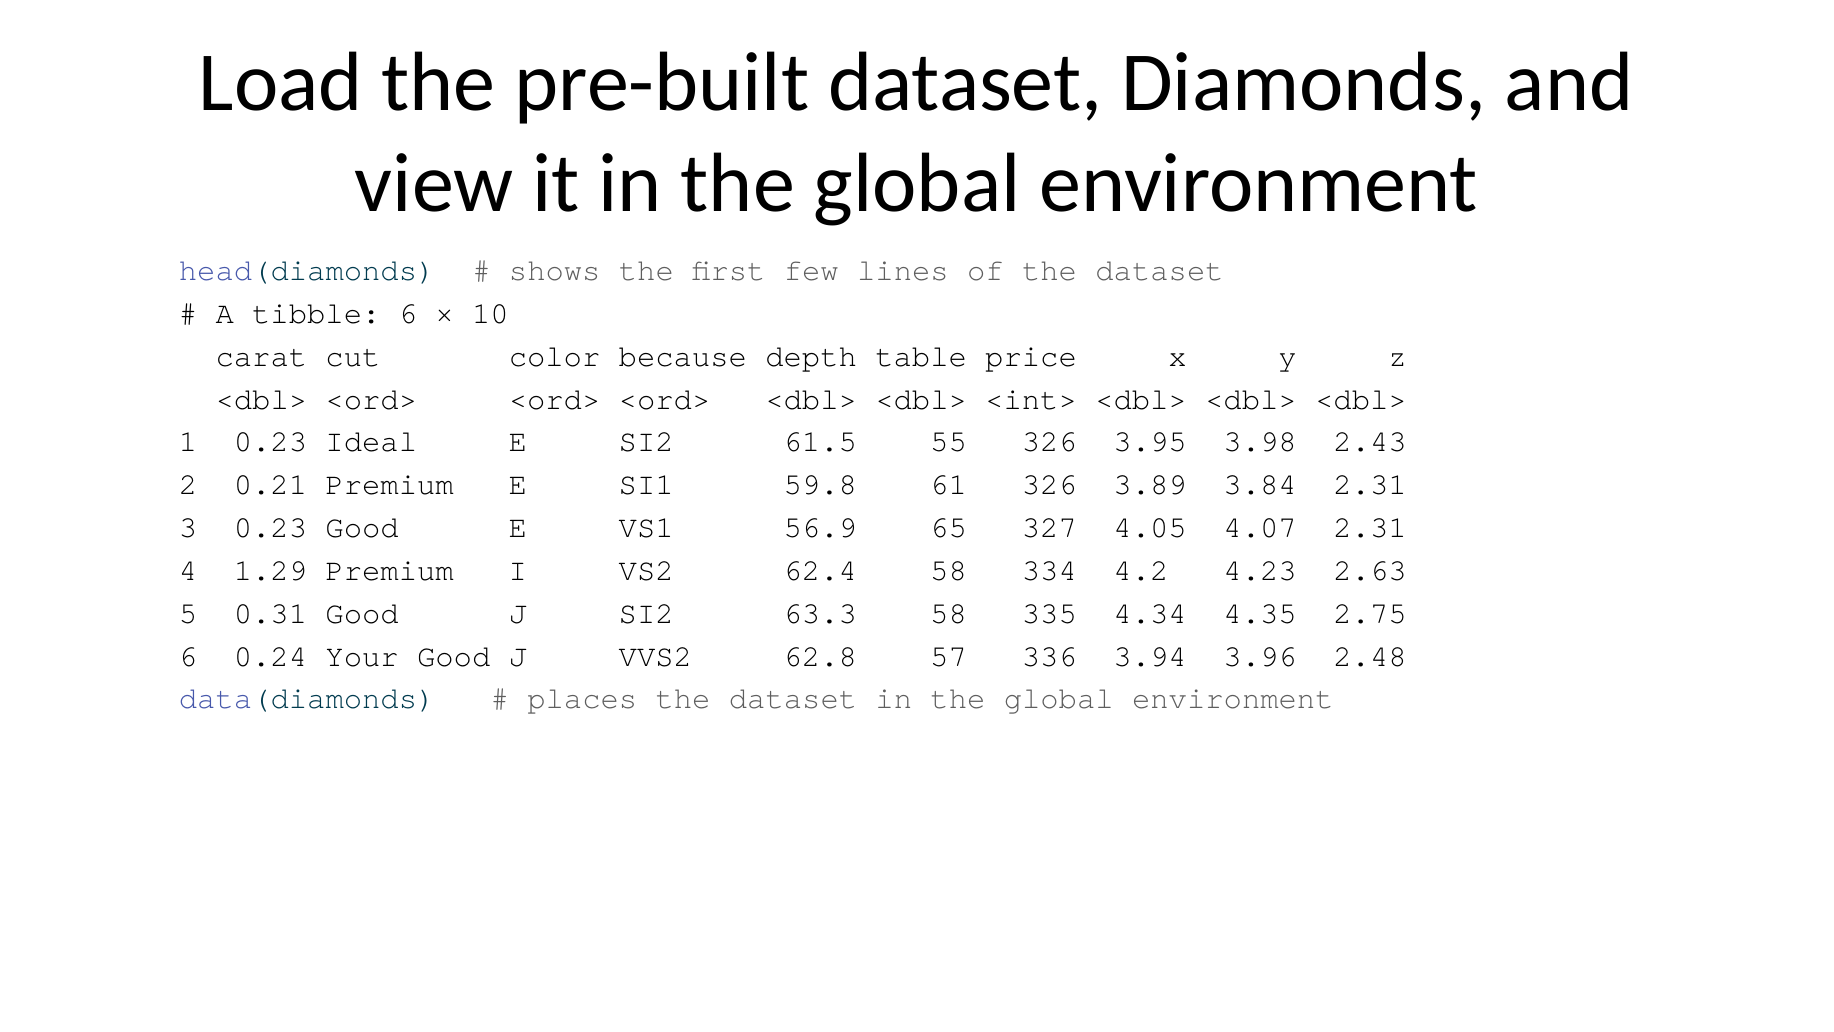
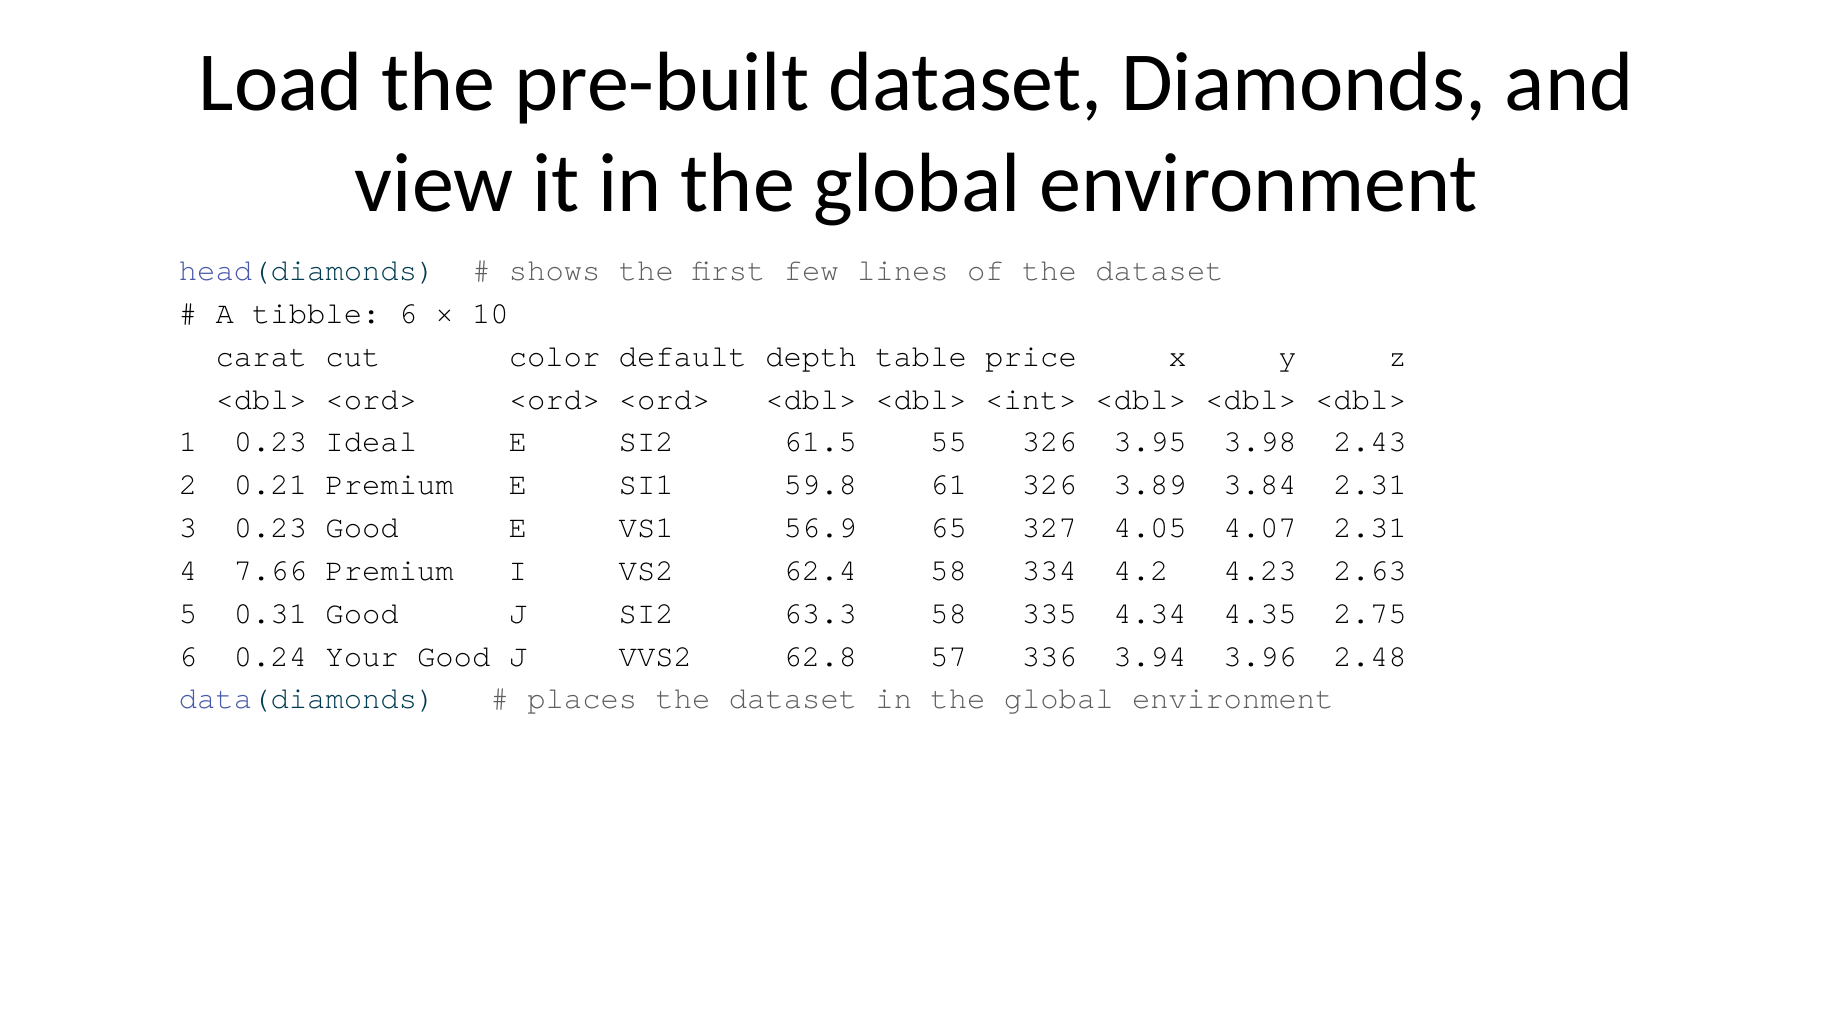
because: because -> default (683, 356)
1.29: 1.29 -> 7.66 (270, 570)
